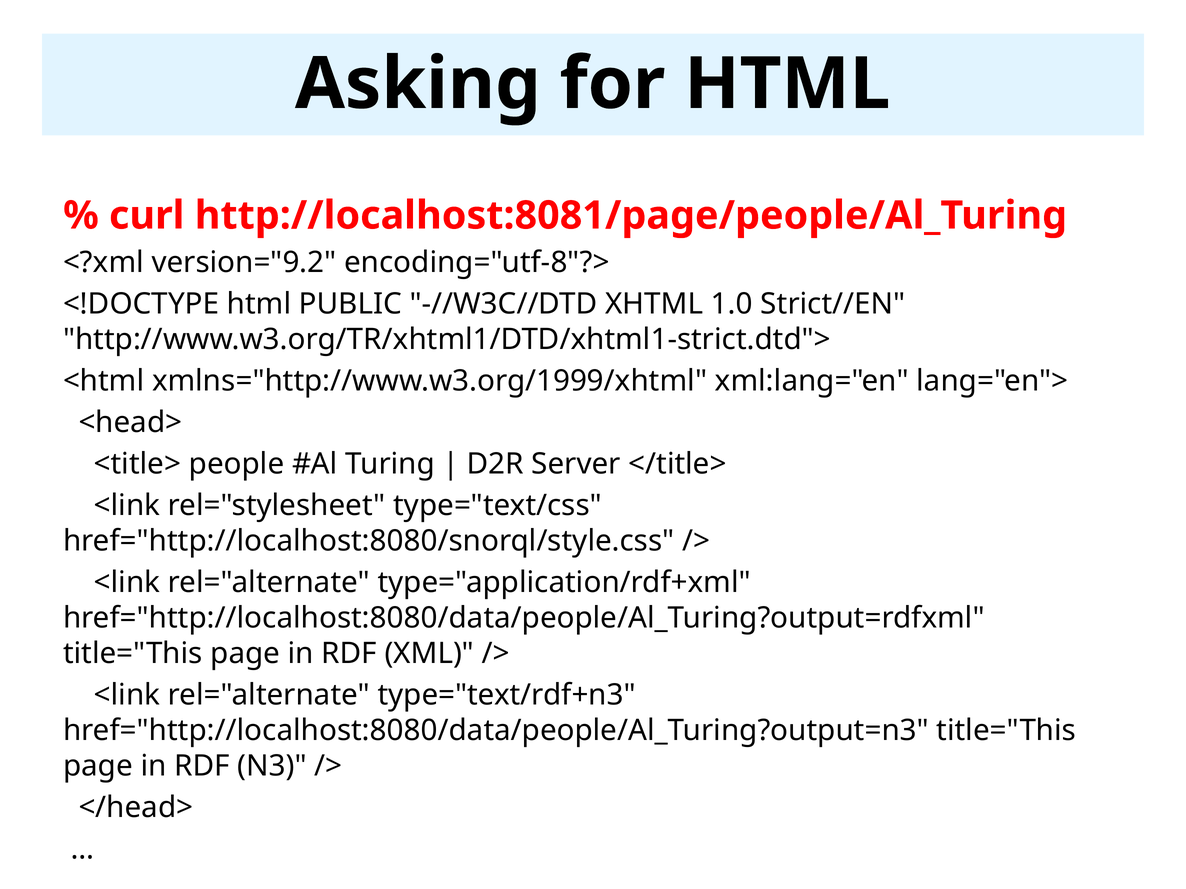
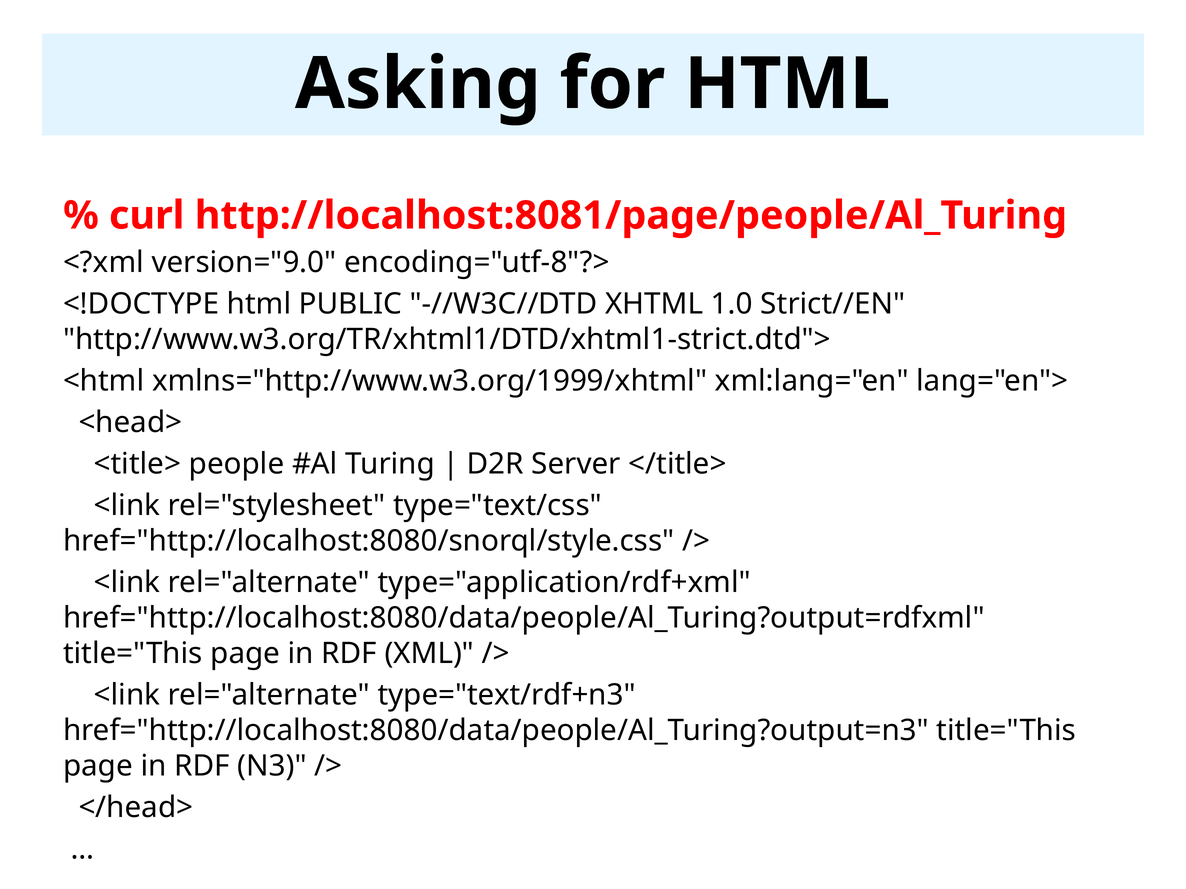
version="9.2: version="9.2 -> version="9.0 (244, 262)
